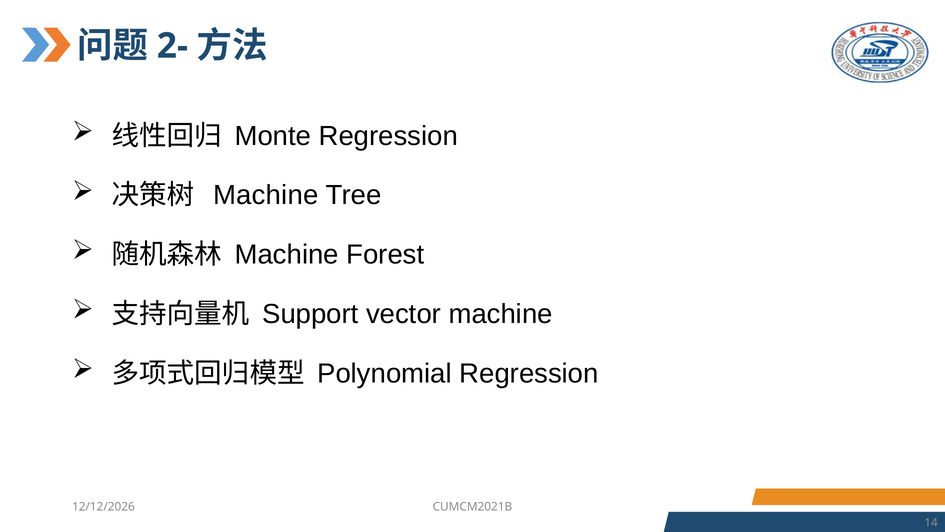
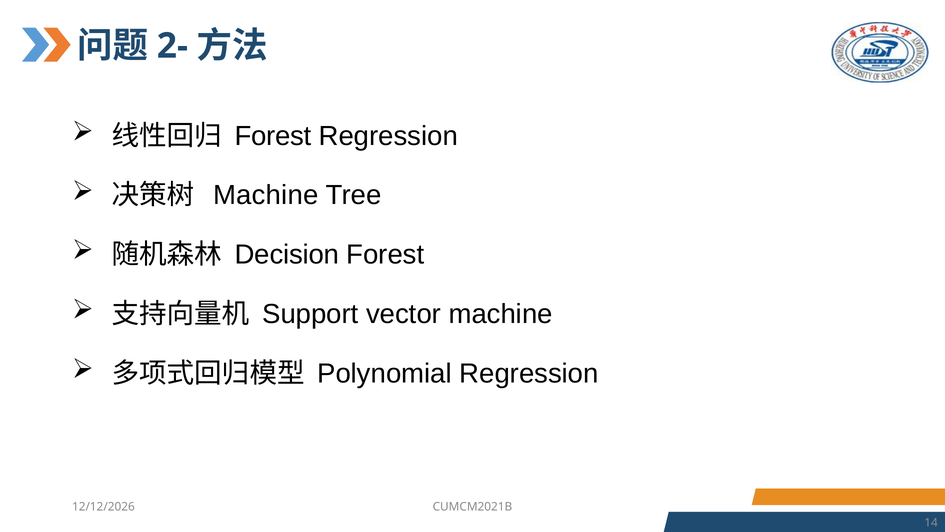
Monte: Monte -> Forest (273, 136)
Machine: Machine -> Decision (287, 255)
